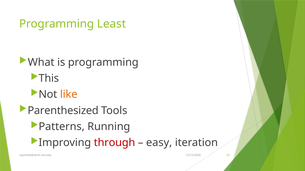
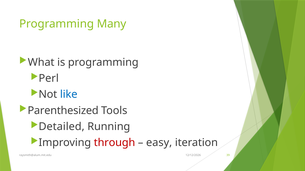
Least: Least -> Many (112, 24)
This: This -> Perl (49, 79)
like colour: orange -> blue (69, 95)
Patterns: Patterns -> Detailed (62, 127)
